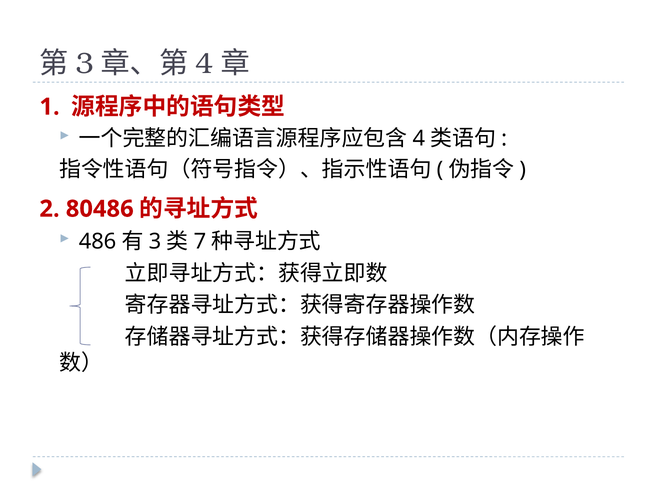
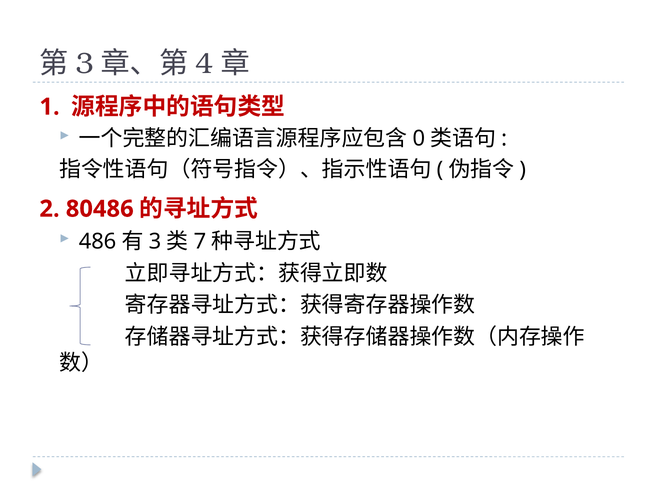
4: 4 -> 0 (419, 139)
